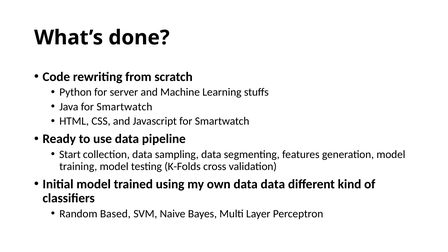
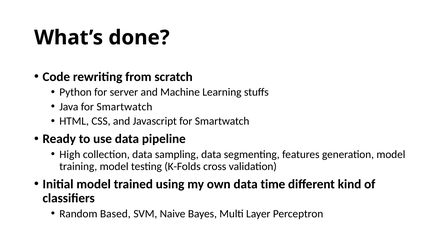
Start: Start -> High (70, 154)
data data: data -> time (273, 184)
